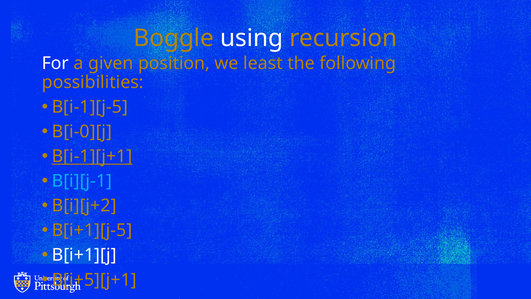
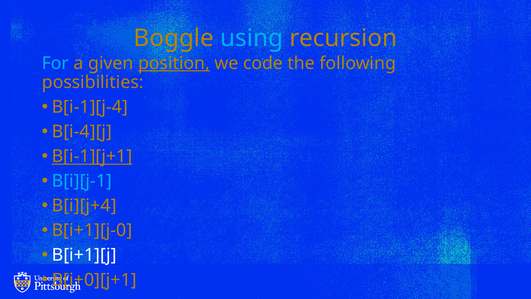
using colour: white -> light blue (252, 38)
For colour: white -> light blue (55, 63)
position underline: none -> present (174, 63)
least: least -> code (263, 63)
B[i-1][j-5: B[i-1][j-5 -> B[i-1][j-4 (90, 107)
B[i-0][j: B[i-0][j -> B[i-4][j (82, 132)
B[i][j+2: B[i][j+2 -> B[i][j+4 (84, 206)
B[i+1][j-5: B[i+1][j-5 -> B[i+1][j-0 (92, 230)
B[i+5][j+1: B[i+5][j+1 -> B[i+0][j+1 (94, 280)
